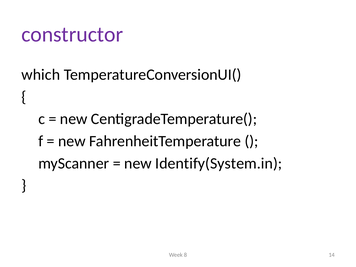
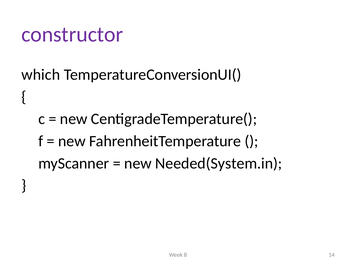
Identify(System.in: Identify(System.in -> Needed(System.in (219, 163)
